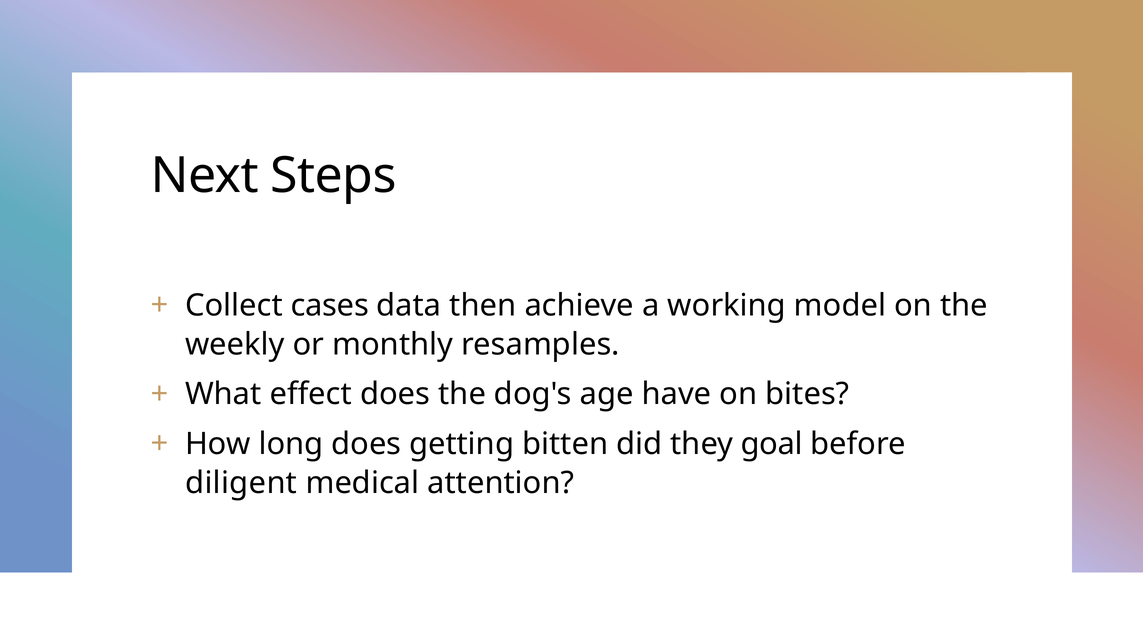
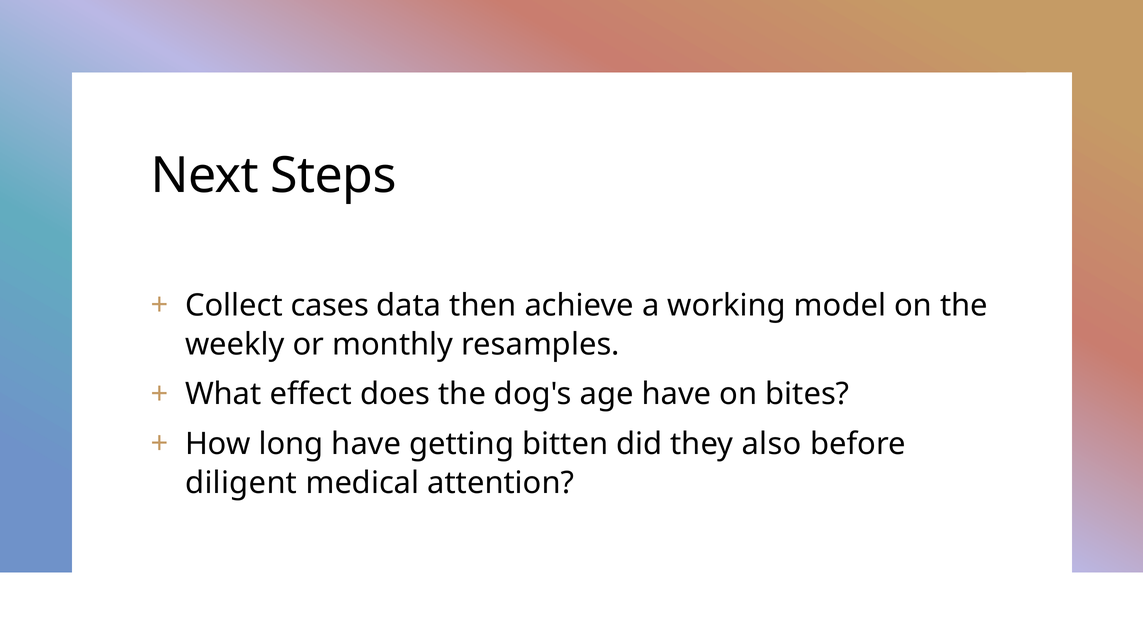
long does: does -> have (366, 444)
goal: goal -> also (771, 444)
